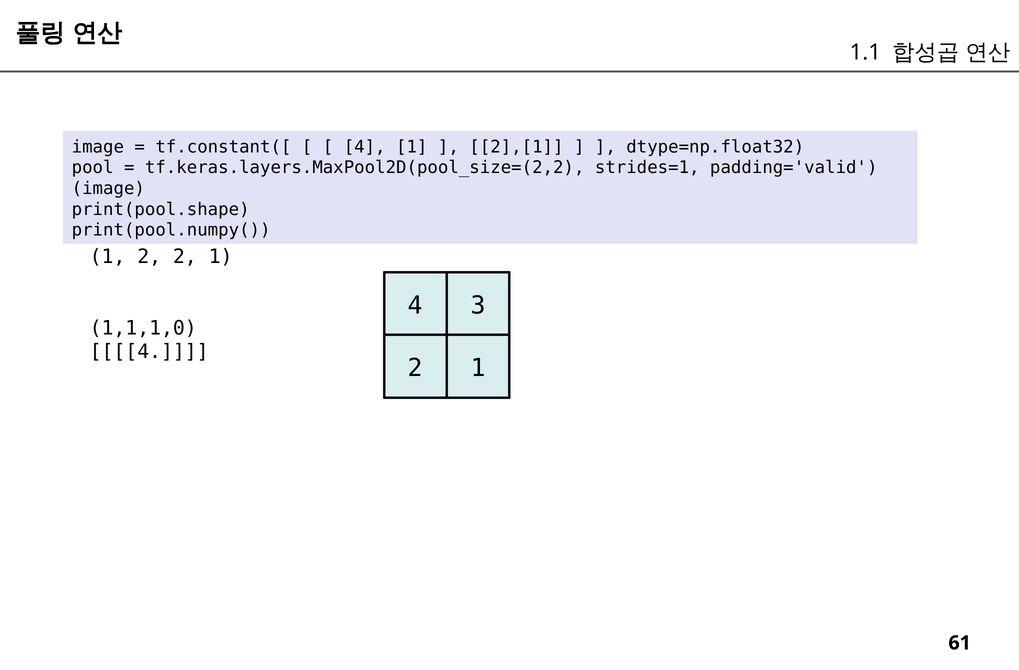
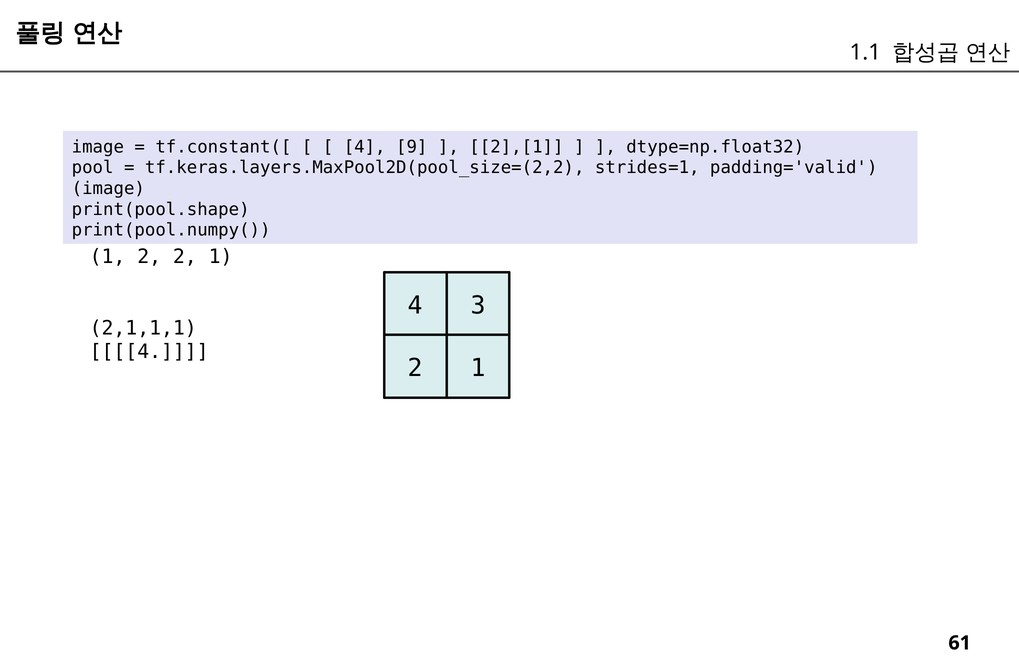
4 1: 1 -> 9 (412, 147)
1,1,1,0: 1,1,1,0 -> 2,1,1,1 (143, 328)
